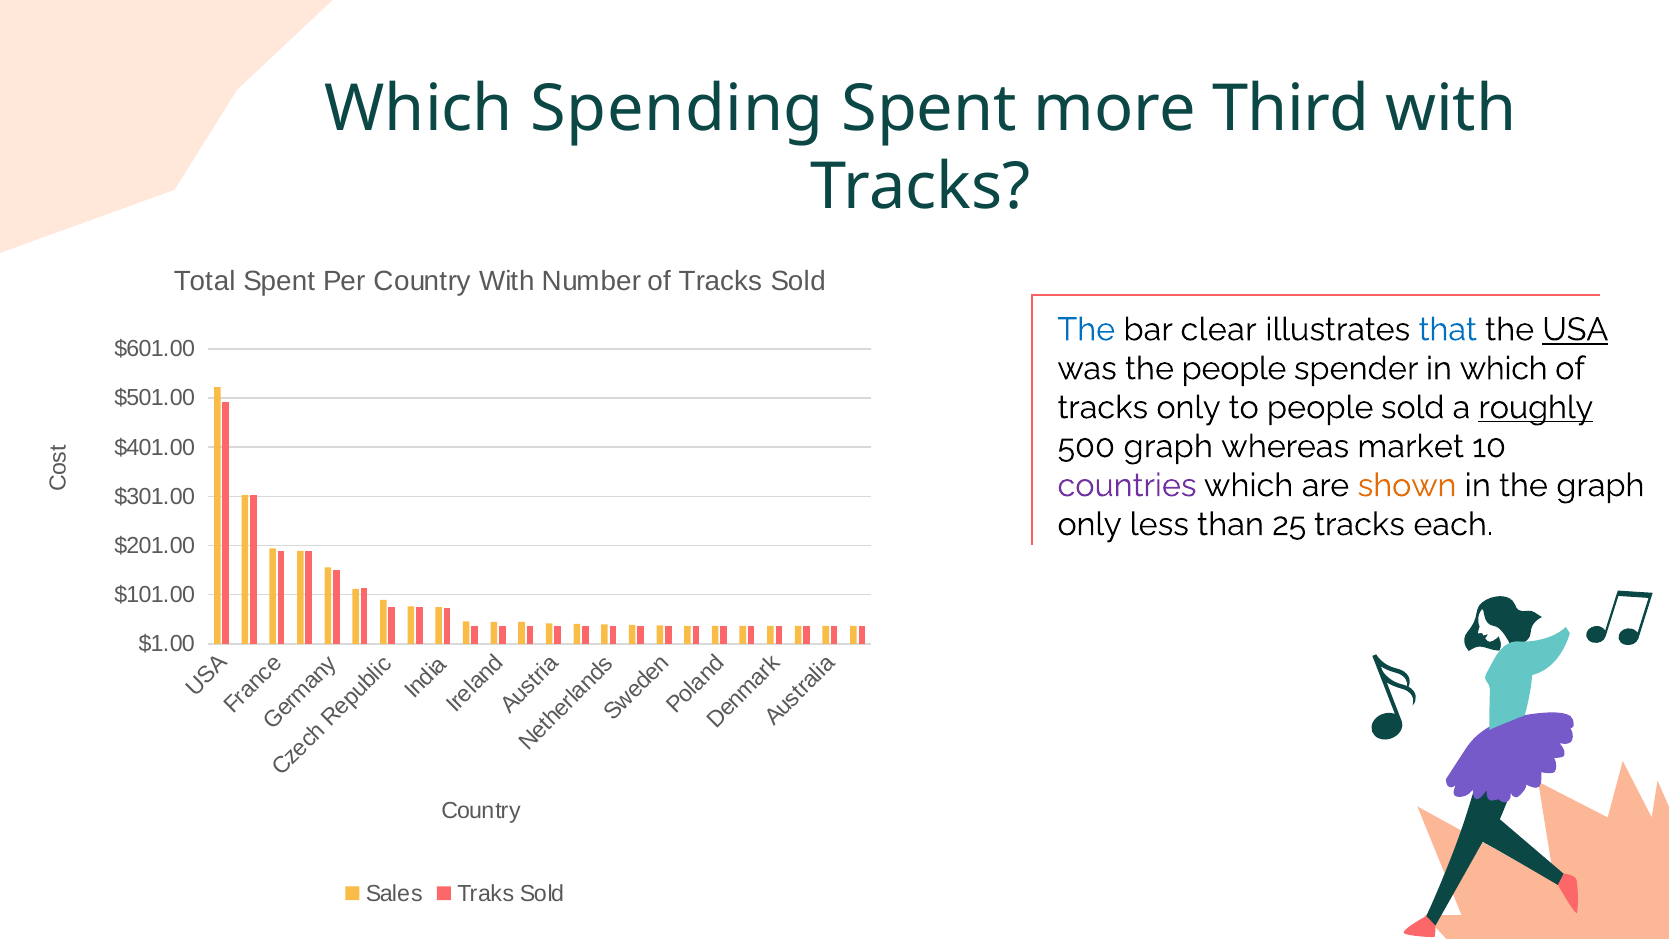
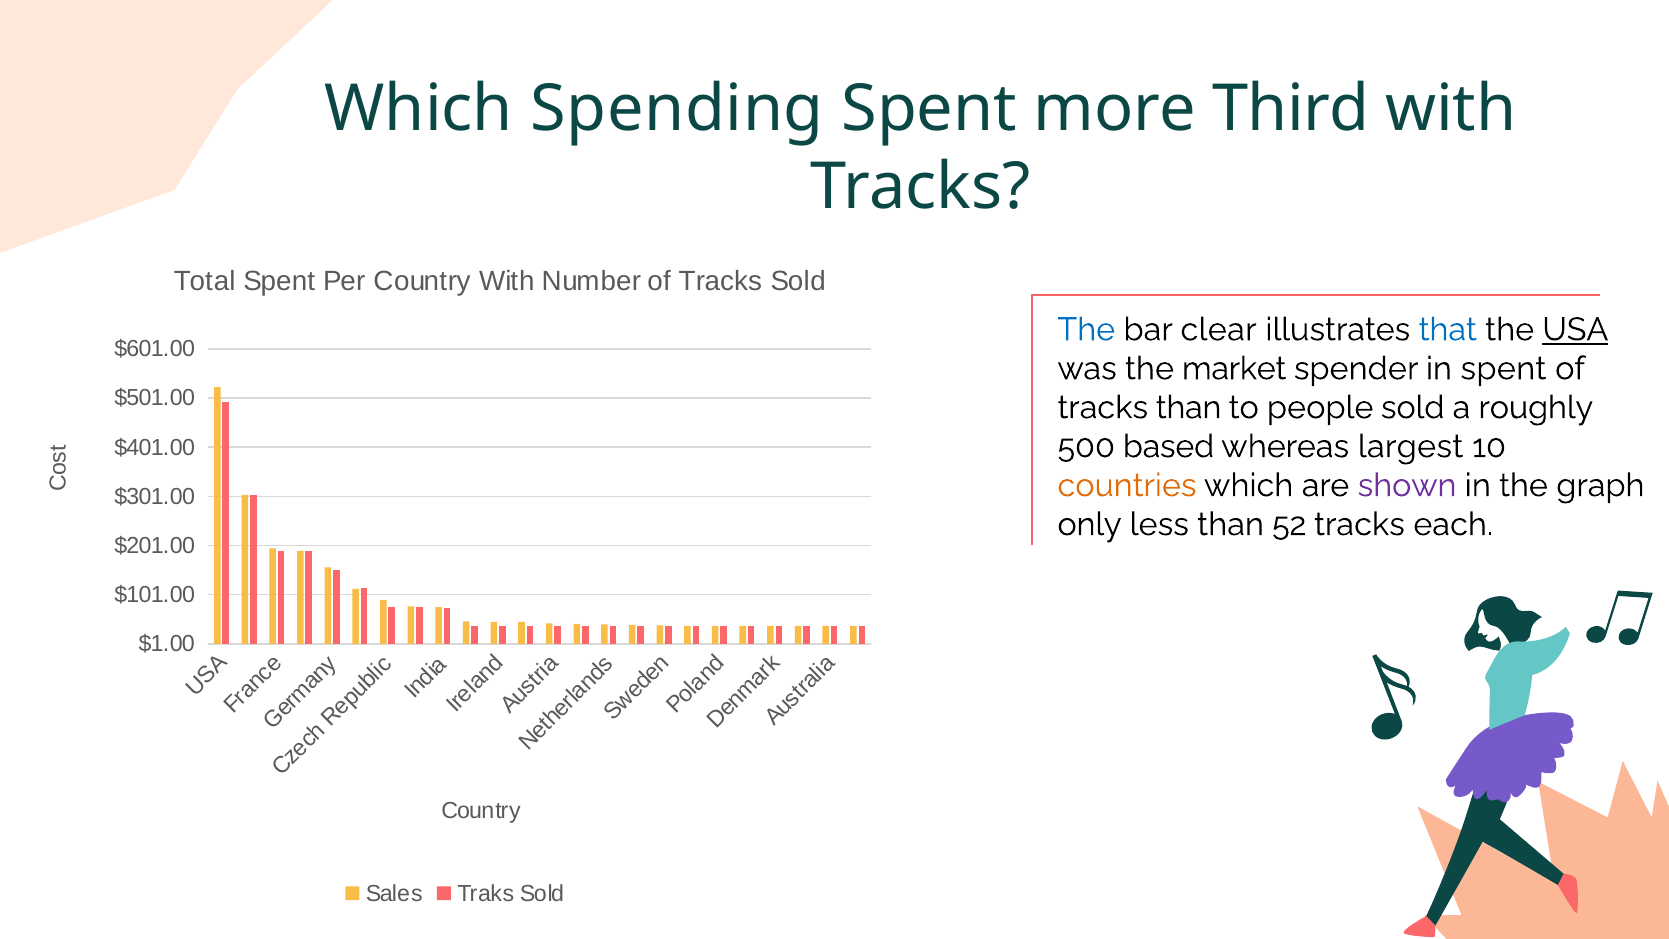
the people: people -> market (1234, 368)
in which: which -> spent (1503, 368)
tracks only: only -> than (1189, 407)
roughly underline: present -> none (1536, 407)
500 graph: graph -> based (1169, 446)
market: market -> largest (1411, 446)
countries colour: purple -> orange (1127, 485)
shown colour: orange -> purple (1407, 485)
25: 25 -> 52 (1289, 524)
